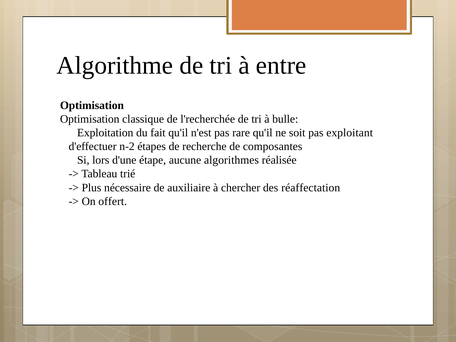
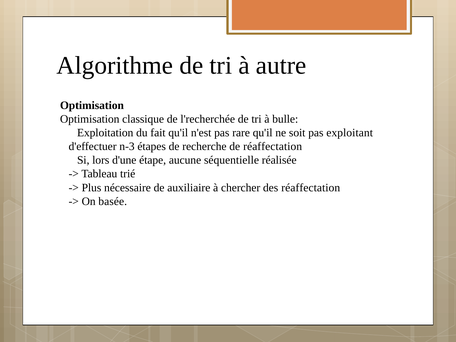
entre: entre -> autre (281, 66)
n-2: n-2 -> n-3 (127, 147)
de composantes: composantes -> réaffectation (273, 147)
algorithmes: algorithmes -> séquentielle (231, 160)
offert: offert -> basée (113, 201)
